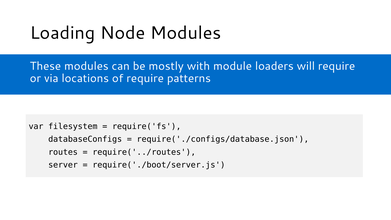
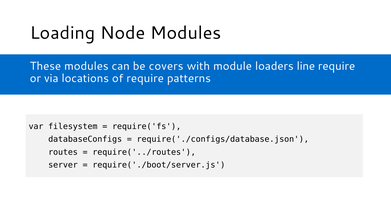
mostly: mostly -> covers (166, 66)
will: will -> line (306, 66)
